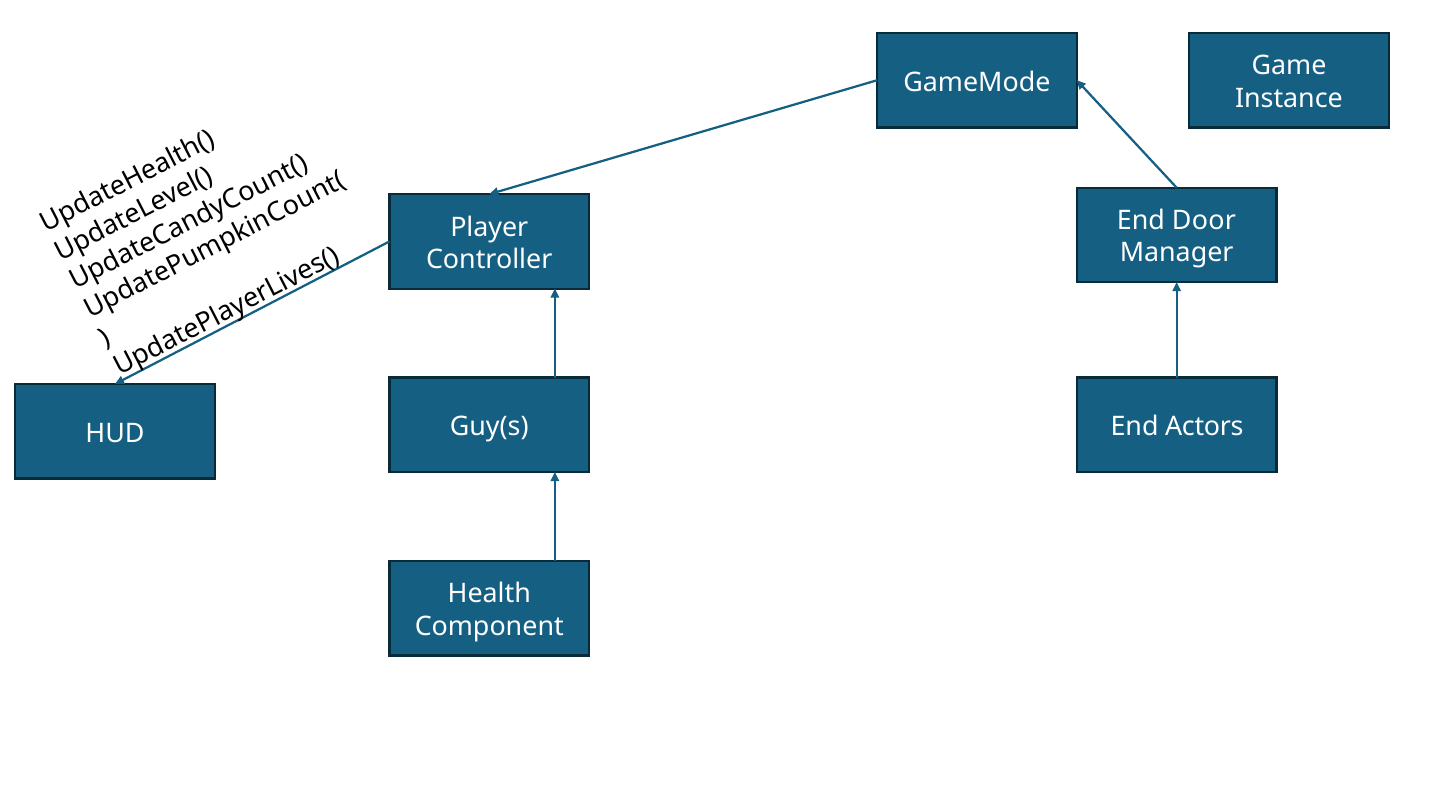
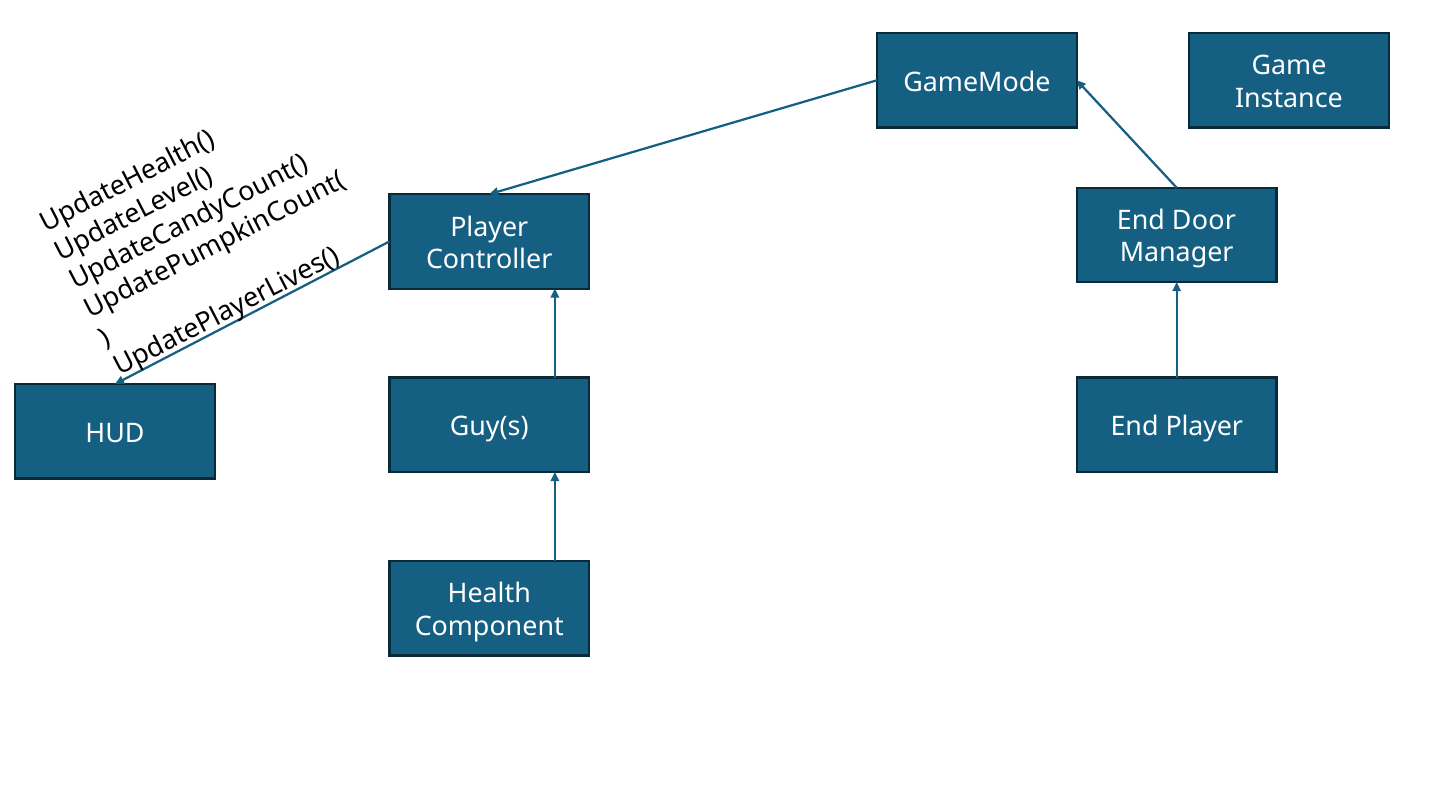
End Actors: Actors -> Player (1204, 426)
